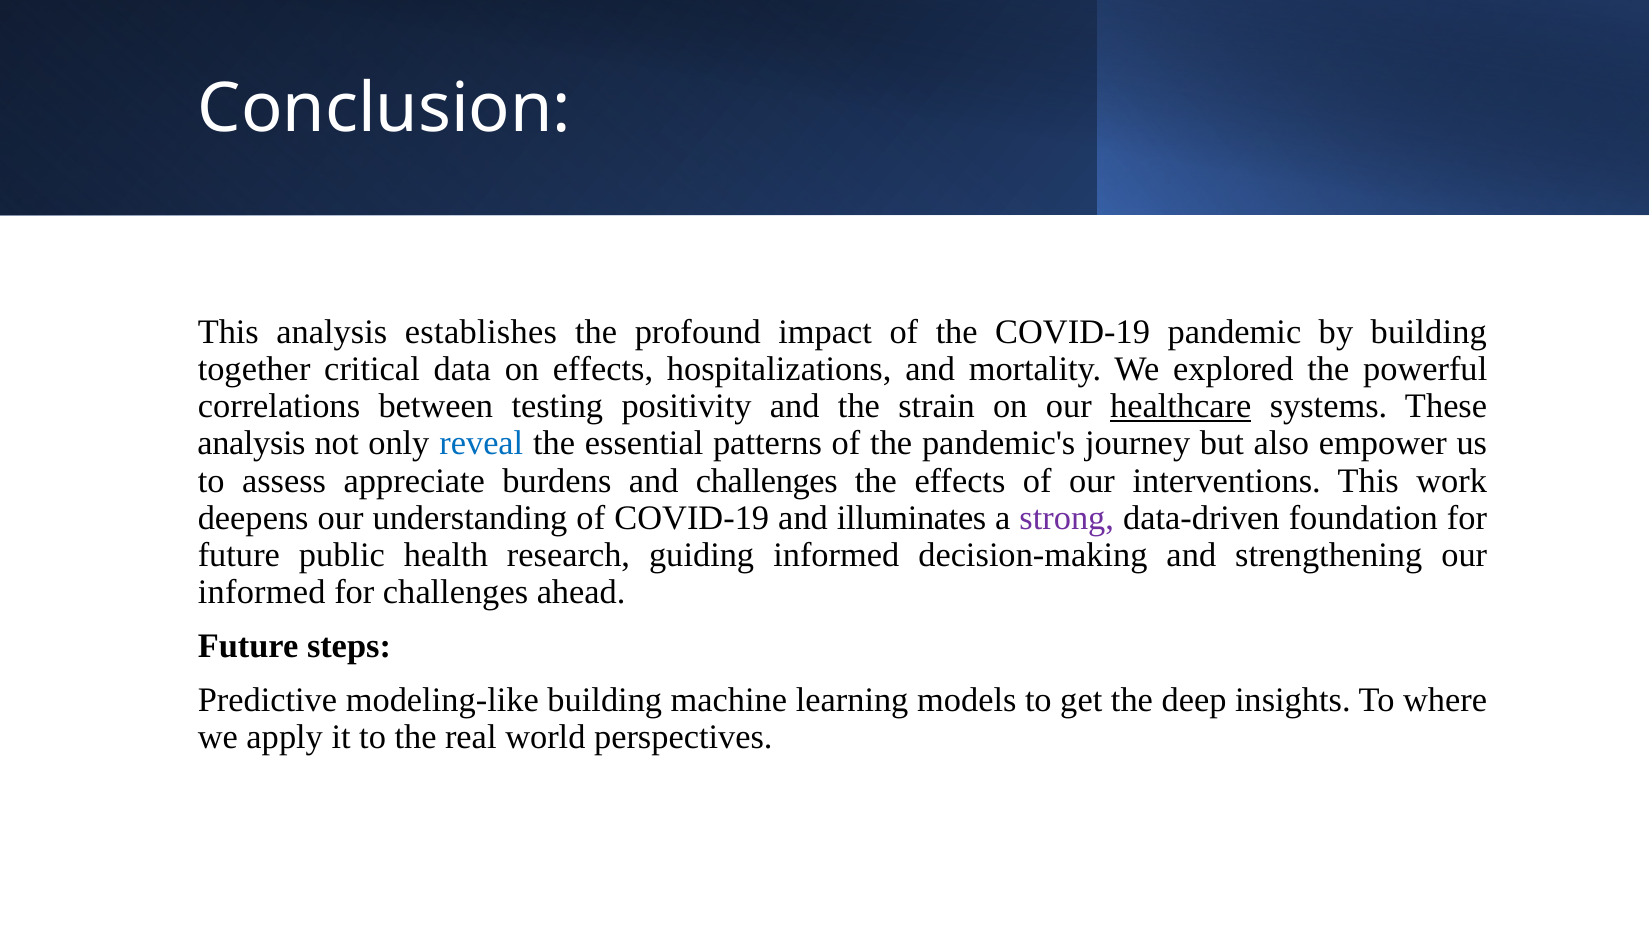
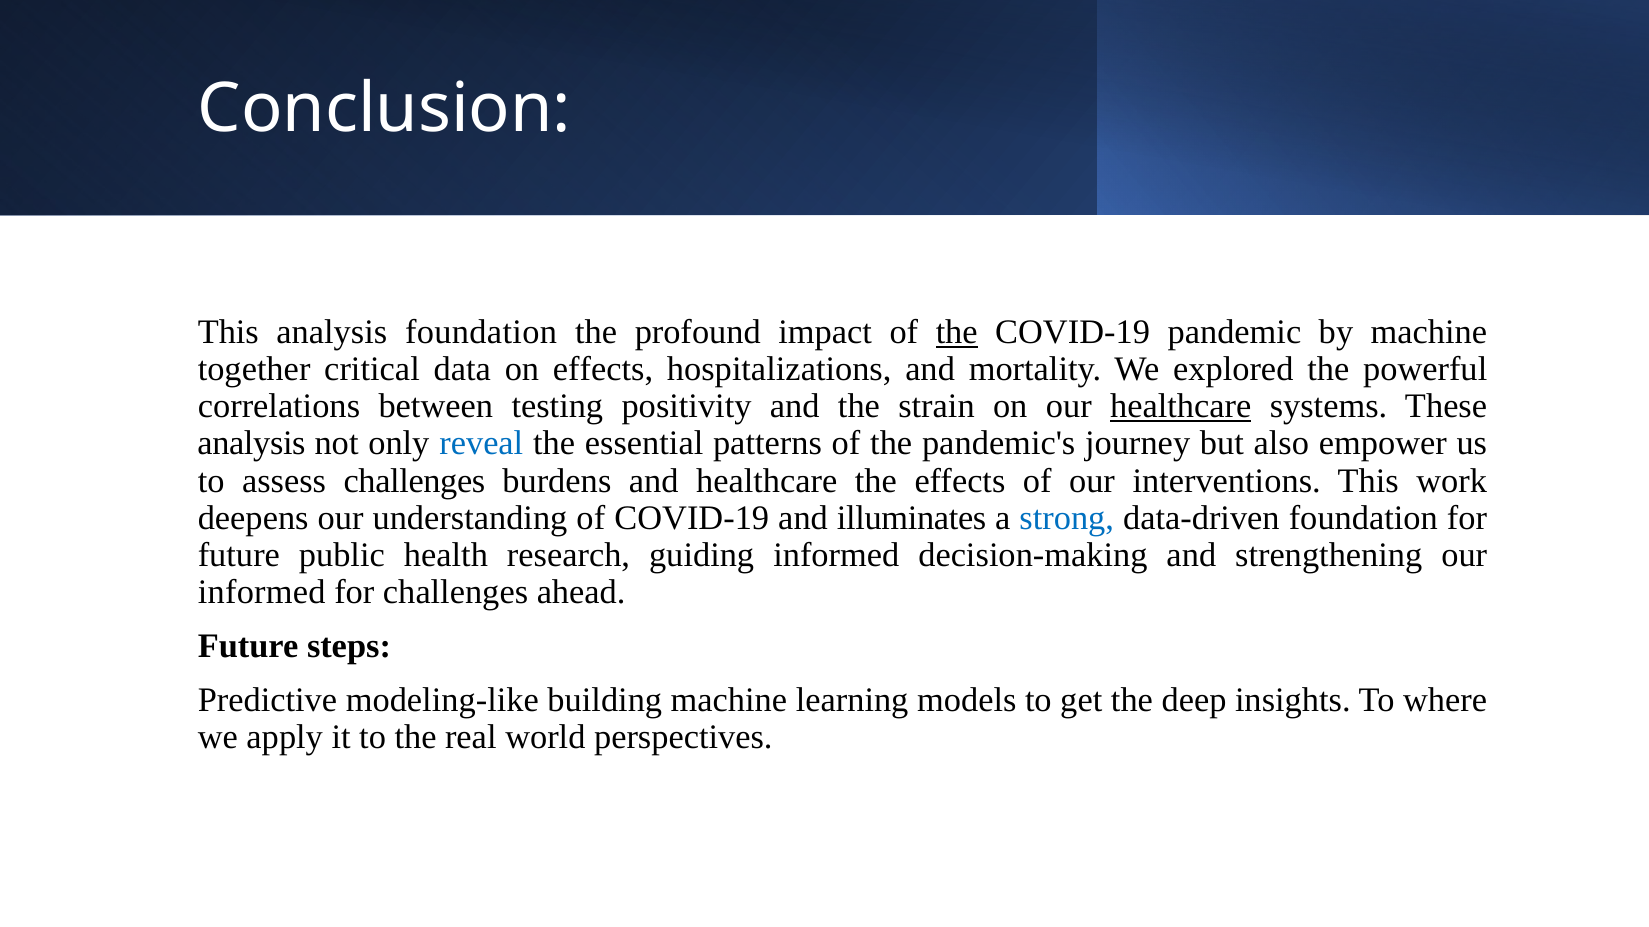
analysis establishes: establishes -> foundation (481, 333)
the underline: none -> present (957, 333)
by building: building -> machine (1429, 333)
assess appreciate: appreciate -> challenges (414, 481)
and challenges: challenges -> healthcare (767, 481)
strong colour: purple -> blue (1067, 518)
